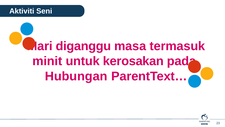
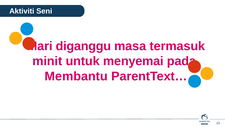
kerosakan: kerosakan -> menyemai (133, 61)
Hubungan: Hubungan -> Membantu (76, 76)
